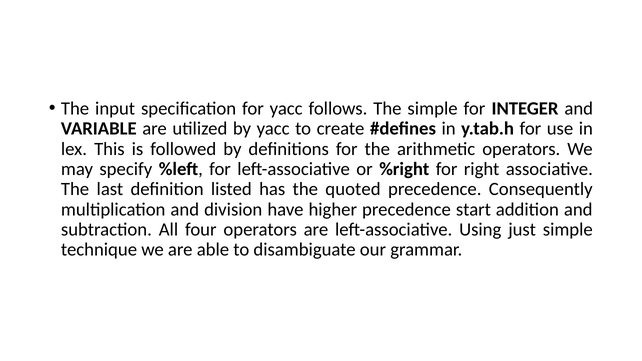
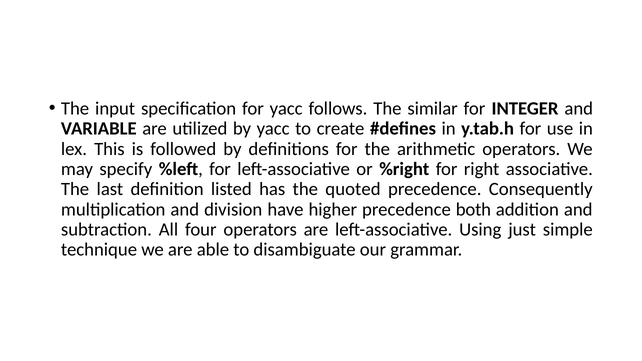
The simple: simple -> similar (433, 109)
start: start -> both (473, 209)
